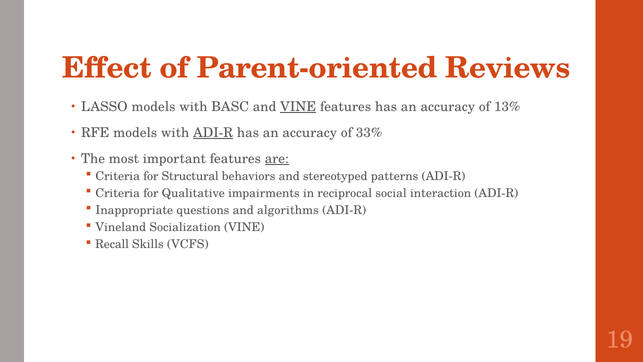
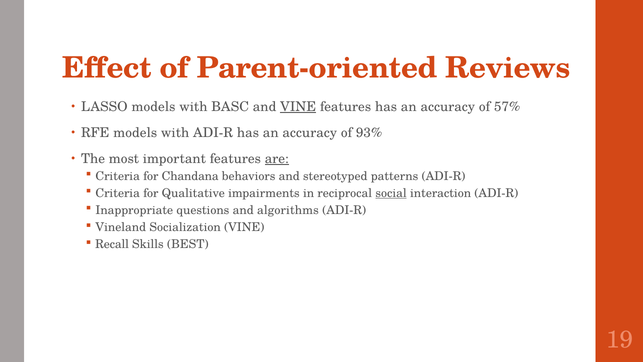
13%: 13% -> 57% (507, 107)
ADI-R underline: present -> none (213, 133)
33%: 33% -> 93% (369, 133)
Structural: Structural -> Chandana (190, 176)
social underline: none -> present (391, 193)
VCFS: VCFS -> BEST (188, 244)
